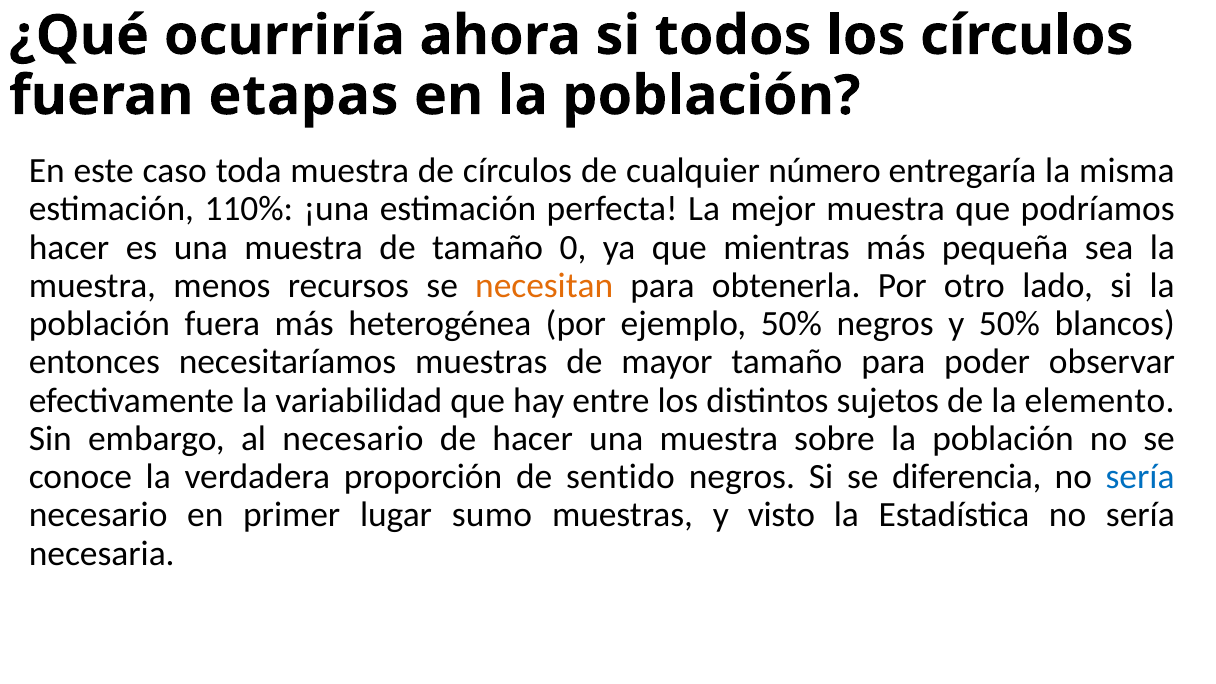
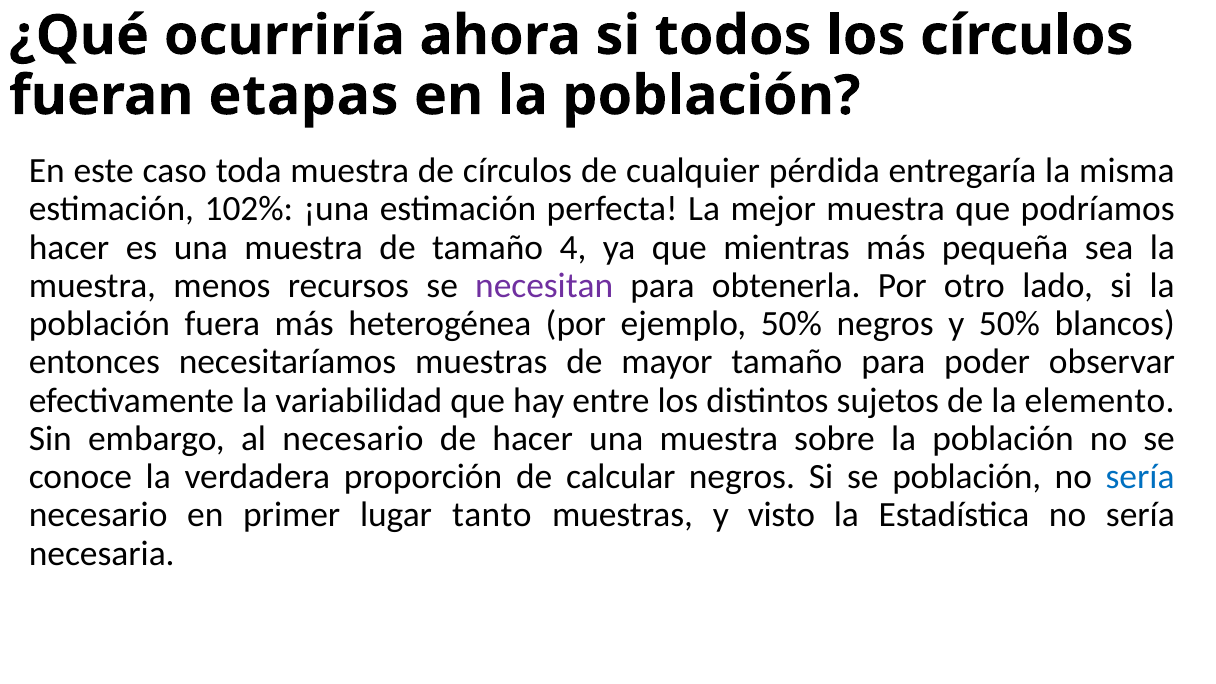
número: número -> pérdida (824, 171)
110%: 110% -> 102% (249, 209)
0: 0 -> 4 (573, 248)
necesitan colour: orange -> purple (544, 286)
sentido: sentido -> calcular (621, 477)
se diferencia: diferencia -> población (967, 477)
sumo: sumo -> tanto (492, 515)
